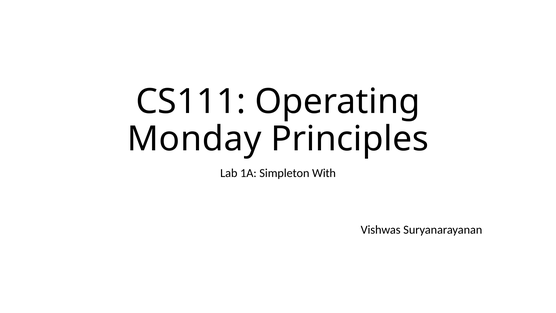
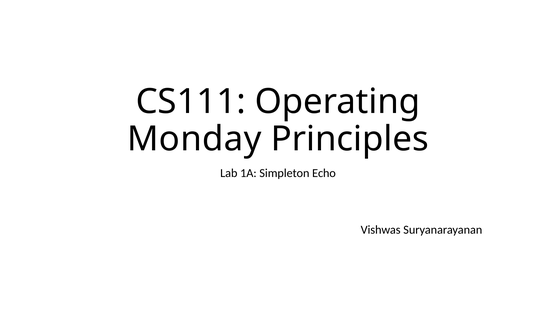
With: With -> Echo (324, 173)
